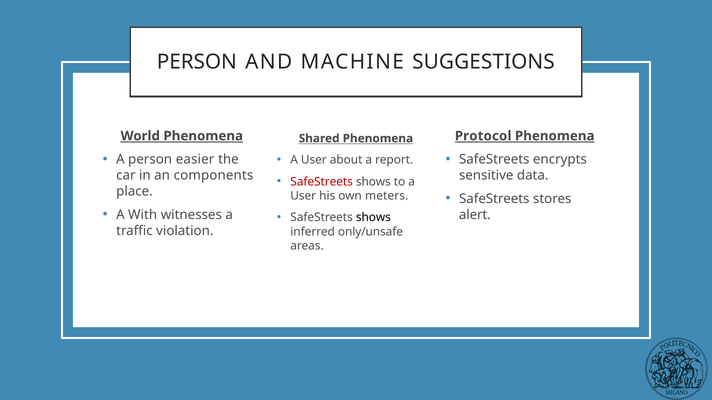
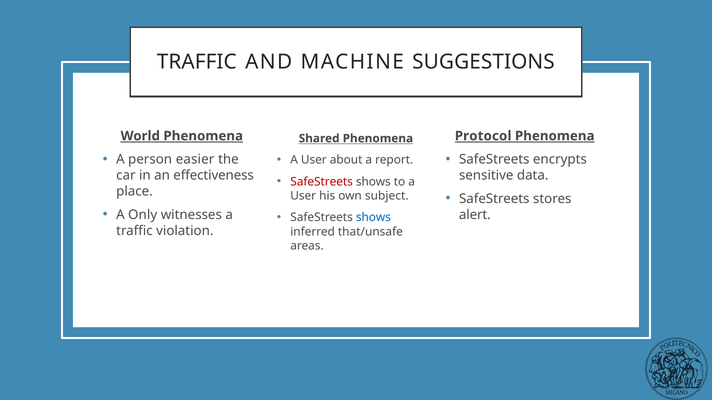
PERSON: PERSON -> TRAFFIC (197, 62)
components: components -> effectiveness (214, 176)
meters: meters -> subject (387, 196)
With: With -> Only (143, 215)
shows colour: black -> blue (373, 218)
only/unsafe: only/unsafe -> that/unsafe (370, 232)
